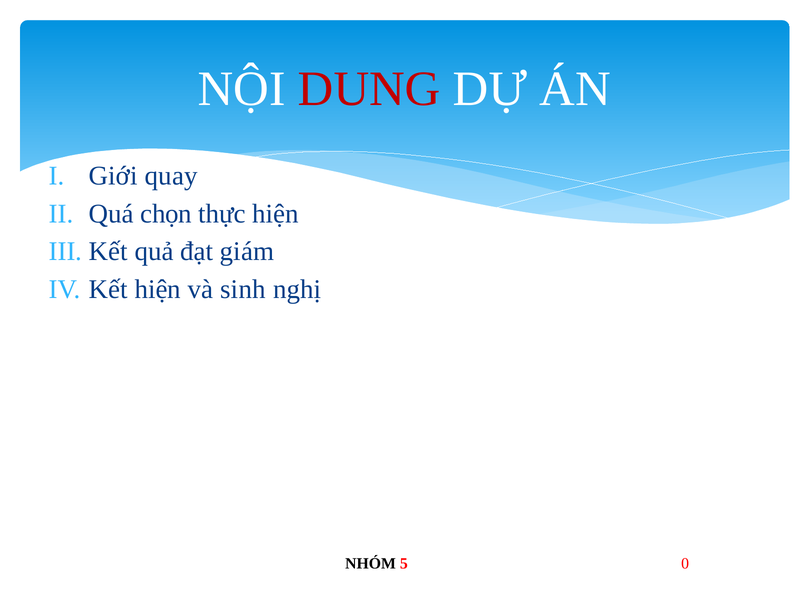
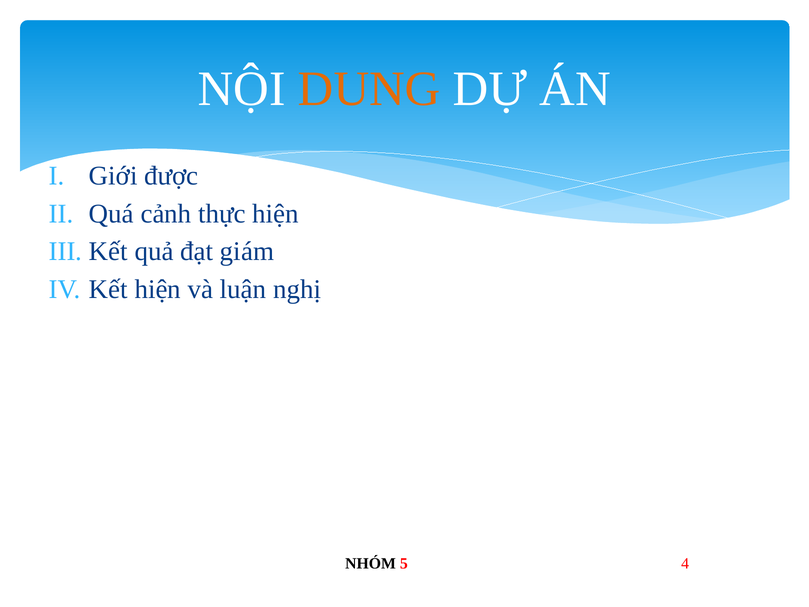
DUNG colour: red -> orange (369, 89)
quay: quay -> được (171, 176)
chọn: chọn -> cảnh (166, 214)
sinh: sinh -> luận (243, 289)
0: 0 -> 4 (685, 563)
